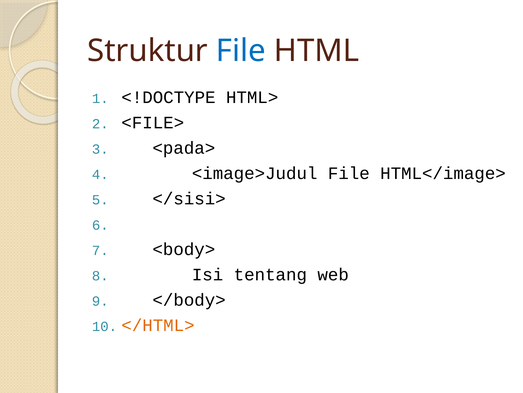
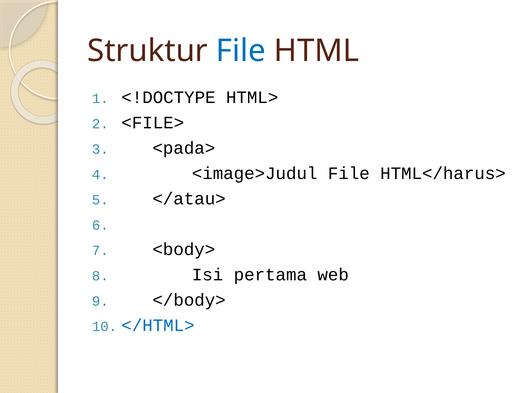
HTML</image>: HTML</image> -> HTML</harus> (443, 173)
</sisi>: </sisi> -> </atau> (189, 198)
tentang: tentang -> pertama (270, 274)
</HTML> colour: orange -> blue (158, 325)
